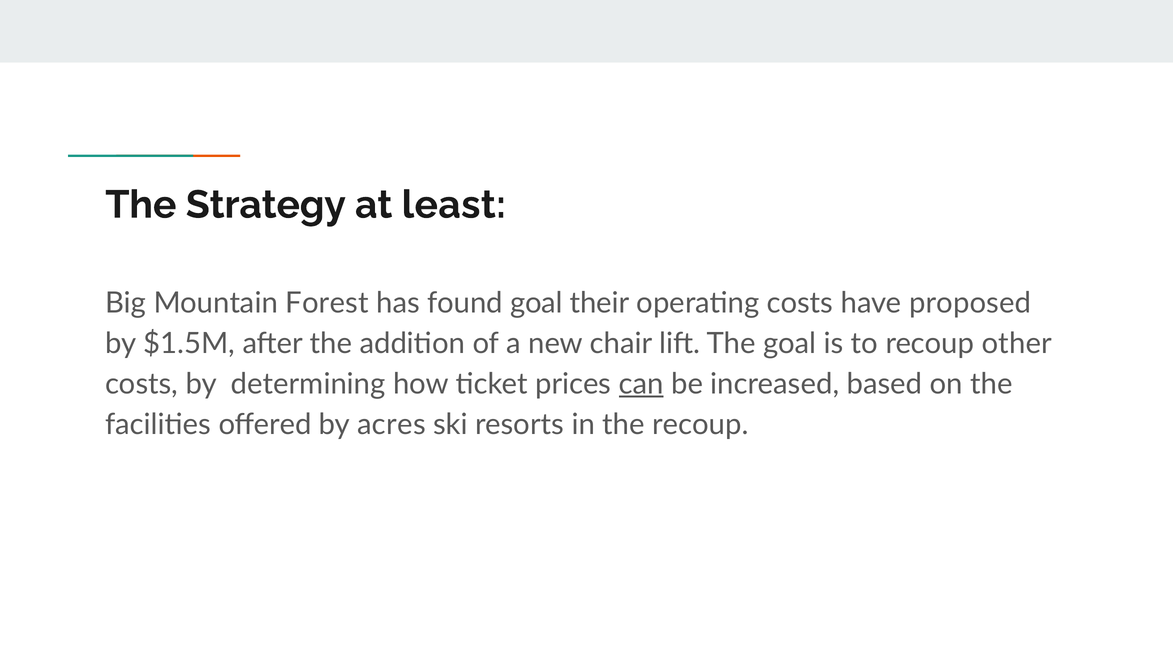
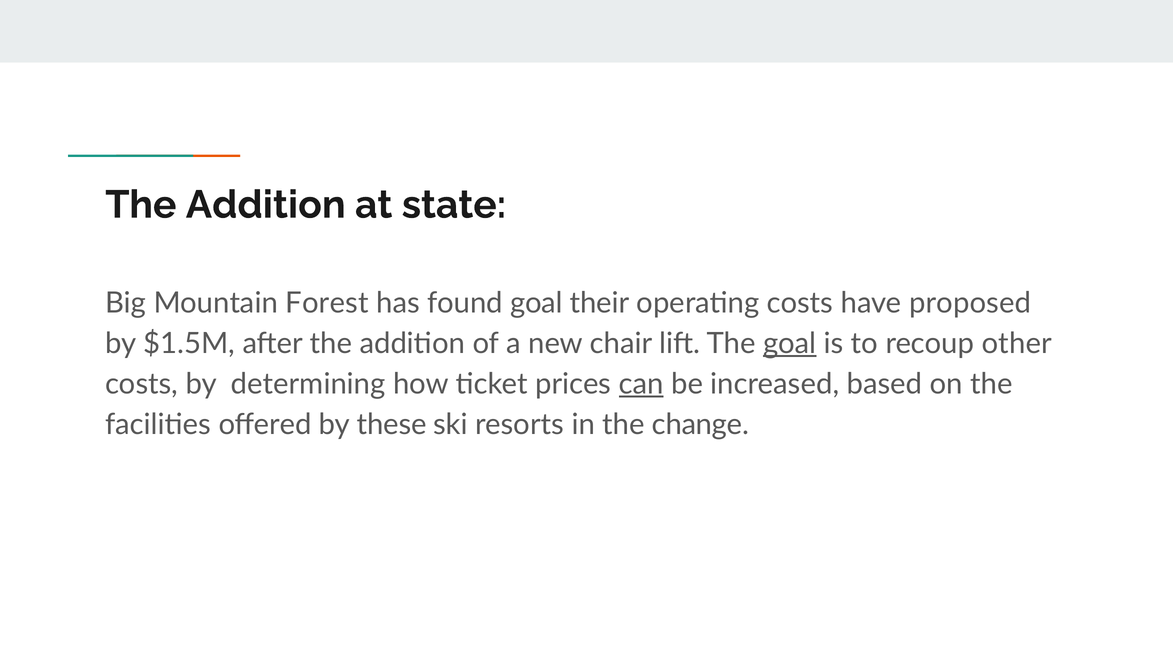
Strategy: Strategy -> Addition (266, 205)
least: least -> state (454, 205)
goal underline: none -> present (790, 343)
acres: acres -> these (392, 424)
the recoup: recoup -> change (700, 424)
